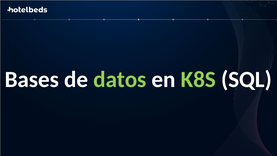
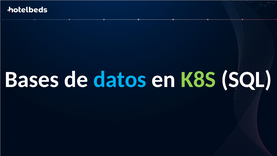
datos colour: light green -> light blue (120, 79)
